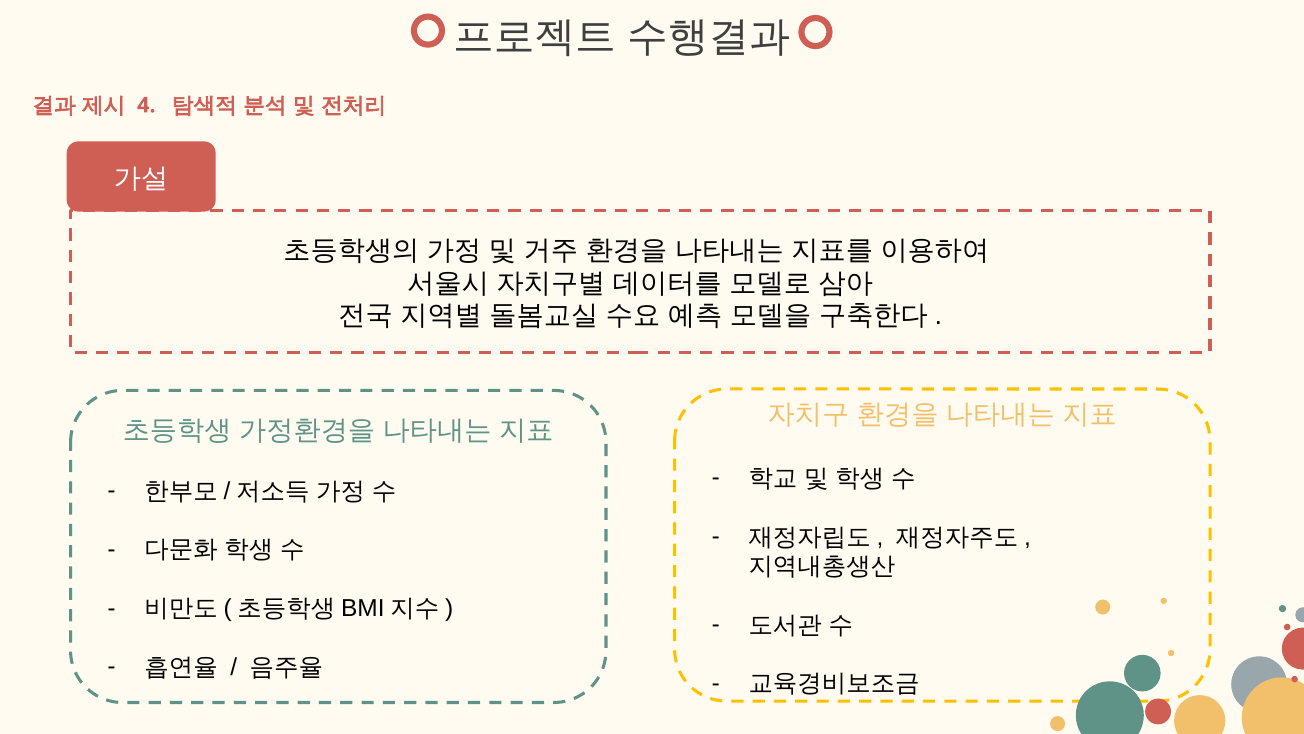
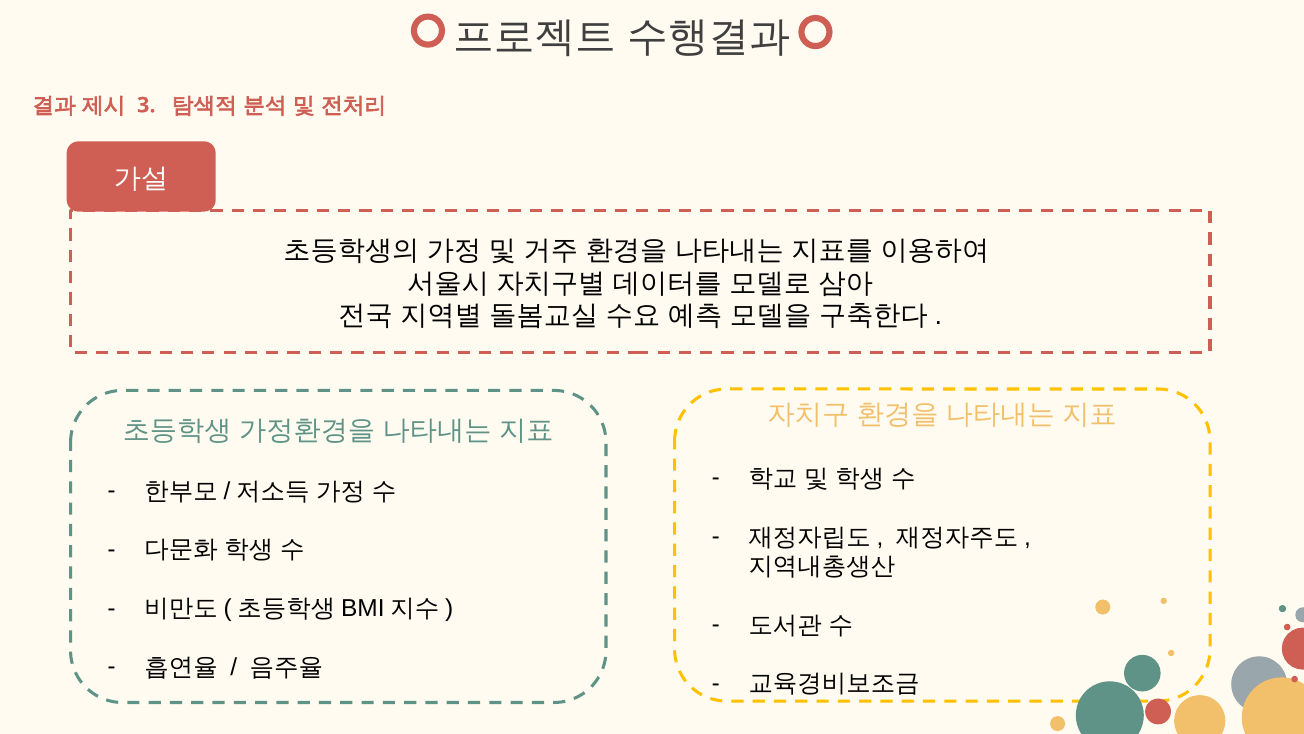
4: 4 -> 3 (146, 105)
